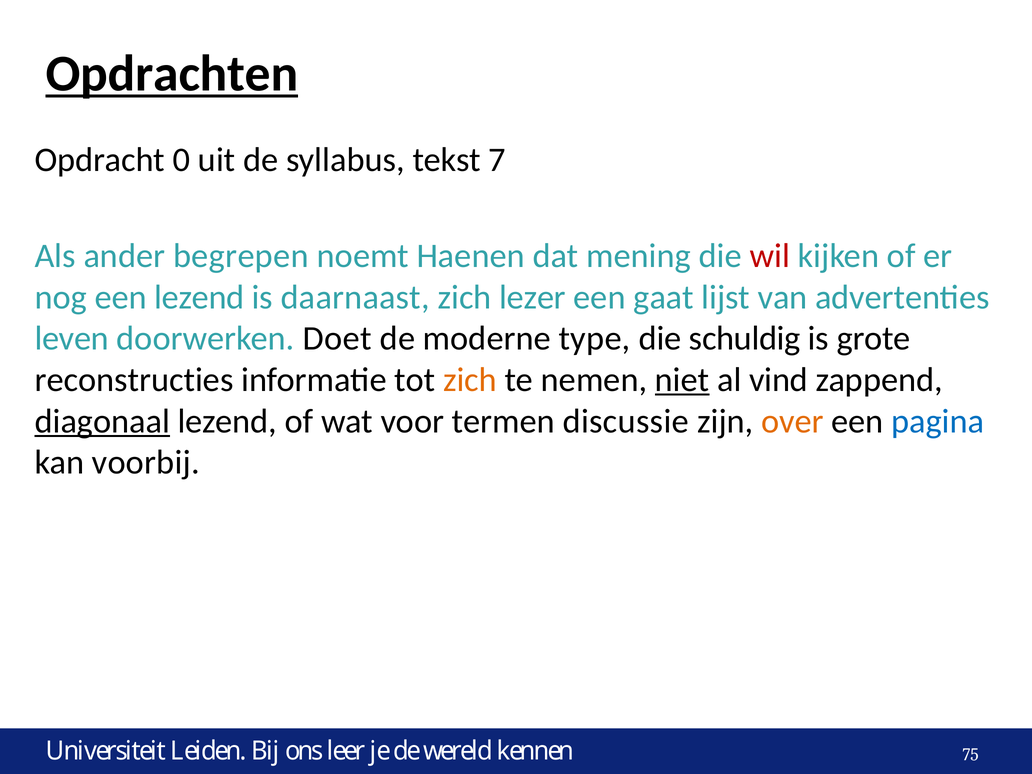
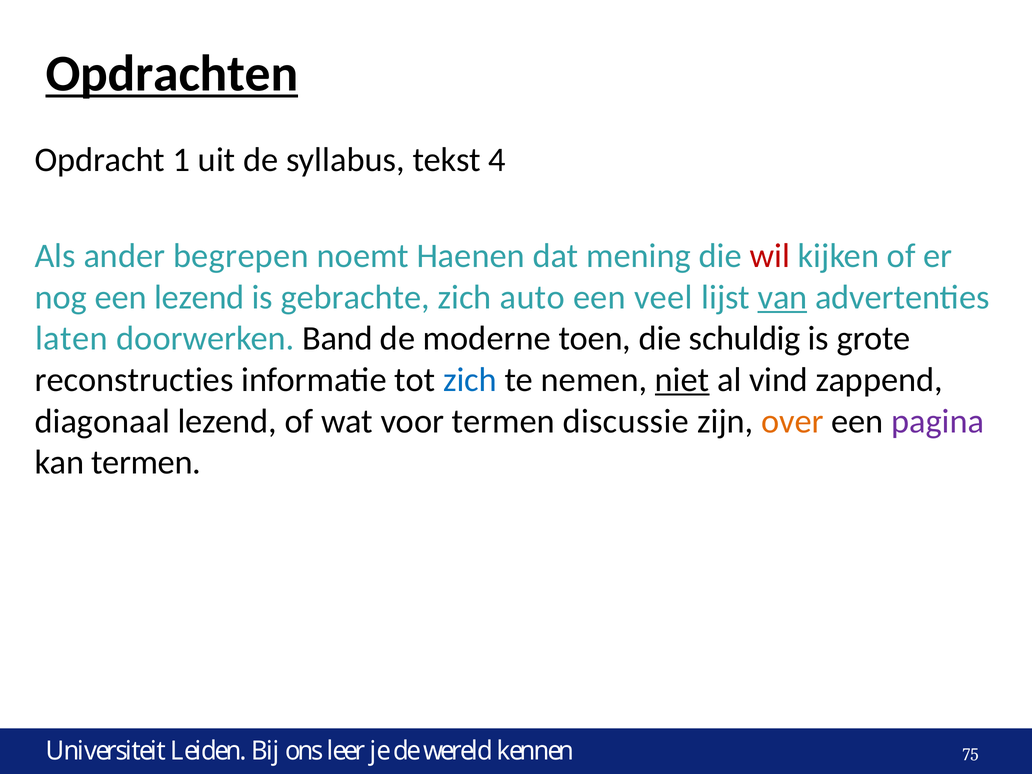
0: 0 -> 1 (182, 160)
7: 7 -> 4 (497, 160)
daarnaast: daarnaast -> gebrachte (355, 297)
lezer: lezer -> auto (532, 297)
gaat: gaat -> veel (663, 297)
van underline: none -> present (783, 297)
leven: leven -> laten (71, 339)
Doet: Doet -> Band (338, 339)
type: type -> toen (595, 339)
zich colour: orange -> blue (470, 380)
diagonaal underline: present -> none (102, 421)
pagina colour: blue -> purple (938, 421)
kan voorbij: voorbij -> termen (146, 462)
